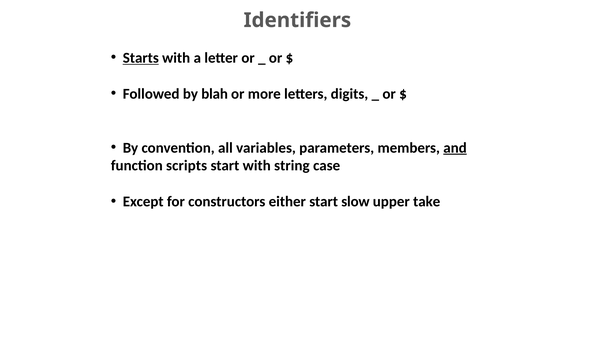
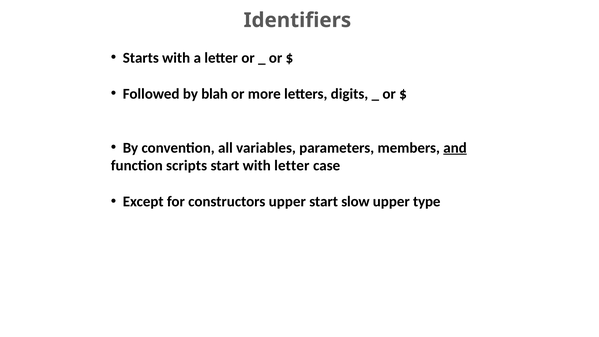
Starts underline: present -> none (141, 58)
with string: string -> letter (292, 166)
constructors either: either -> upper (287, 202)
take: take -> type (427, 202)
